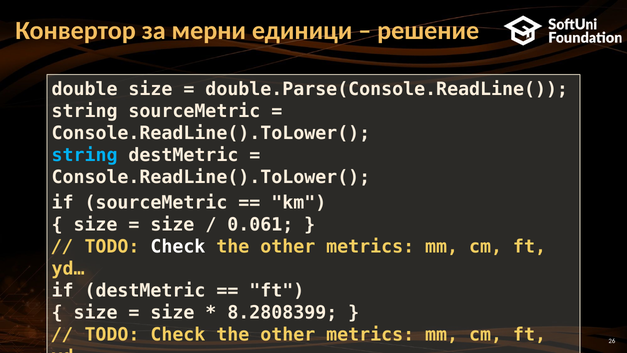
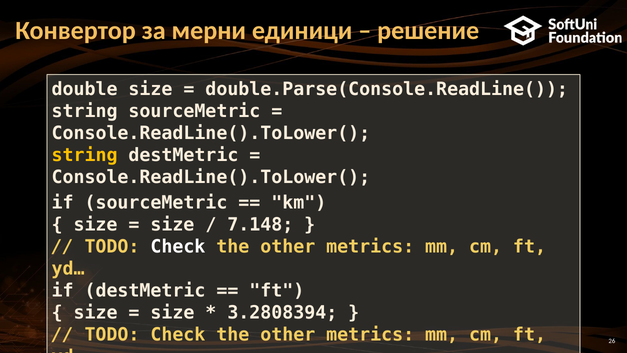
string colour: light blue -> yellow (85, 155)
0.061: 0.061 -> 7.148 (260, 225)
8.2808399: 8.2808399 -> 3.2808394 (282, 313)
